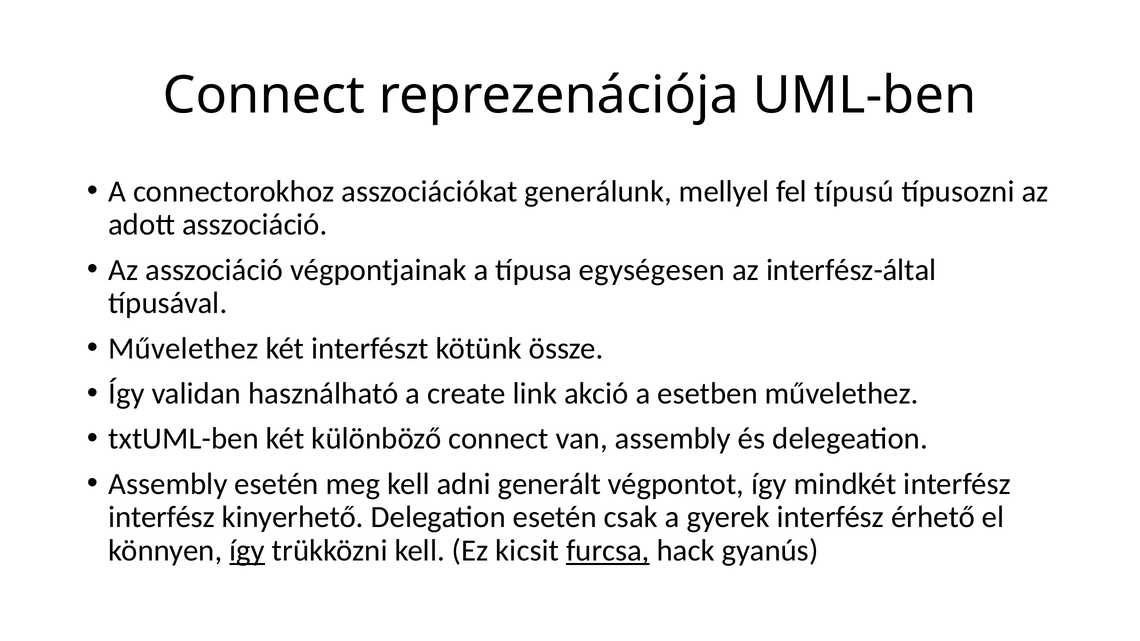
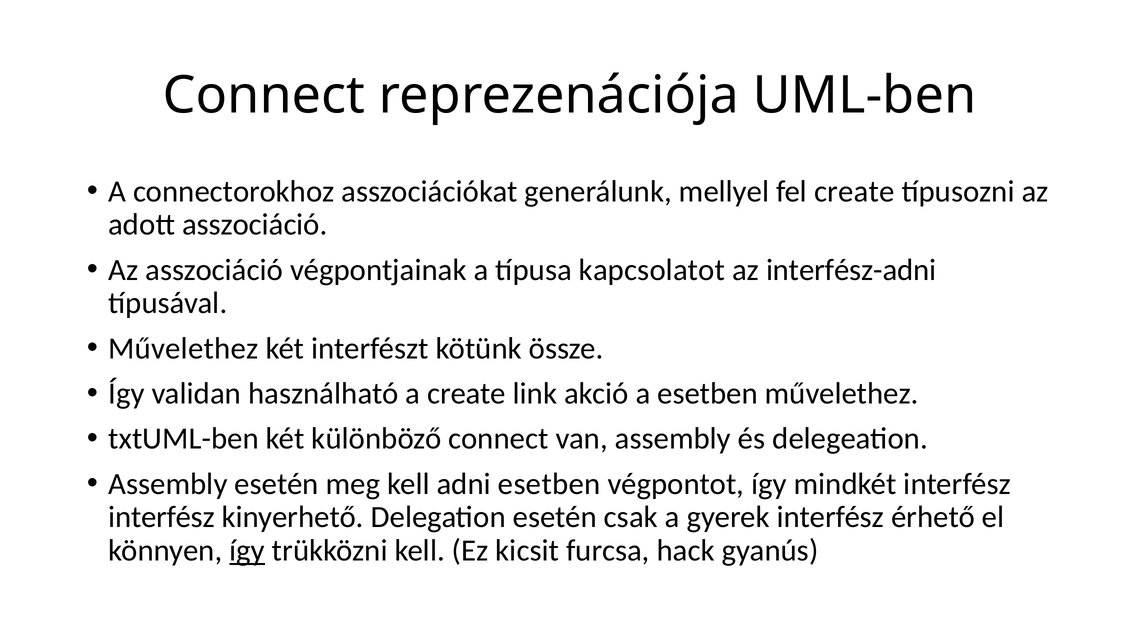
fel típusú: típusú -> create (854, 191)
egységesen: egységesen -> kapcsolatot (652, 270)
interfész-által: interfész-által -> interfész-adni (851, 270)
adni generált: generált -> esetben (549, 484)
furcsa underline: present -> none (608, 551)
